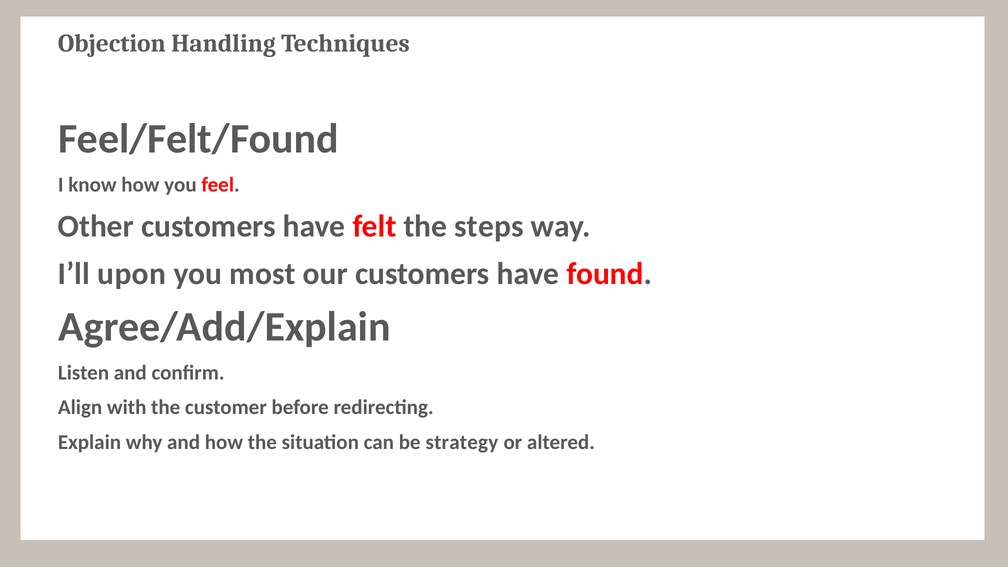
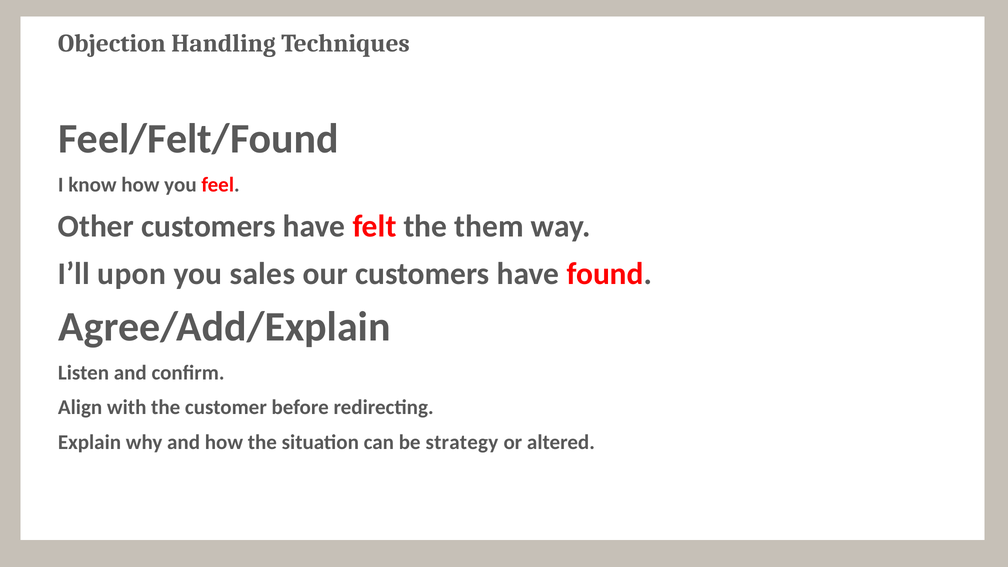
steps: steps -> them (489, 226)
most: most -> sales (262, 274)
